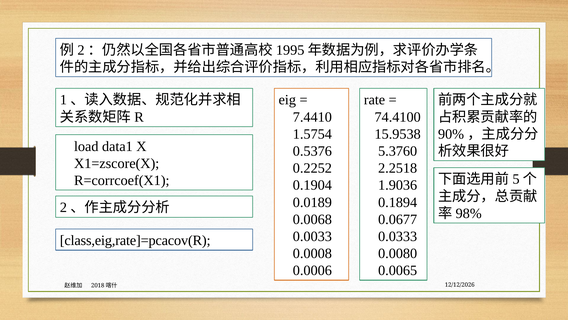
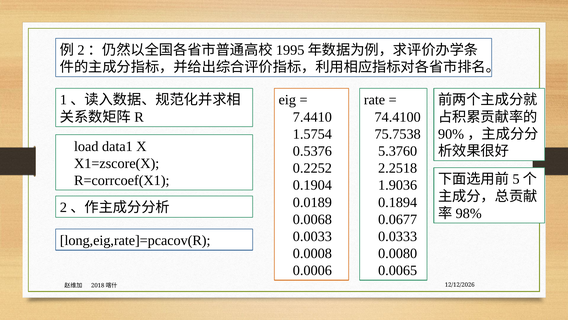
15.9538: 15.9538 -> 75.7538 (398, 134)
class,eig,rate]=pcacov(R: class,eig,rate]=pcacov(R -> long,eig,rate]=pcacov(R (135, 240)
